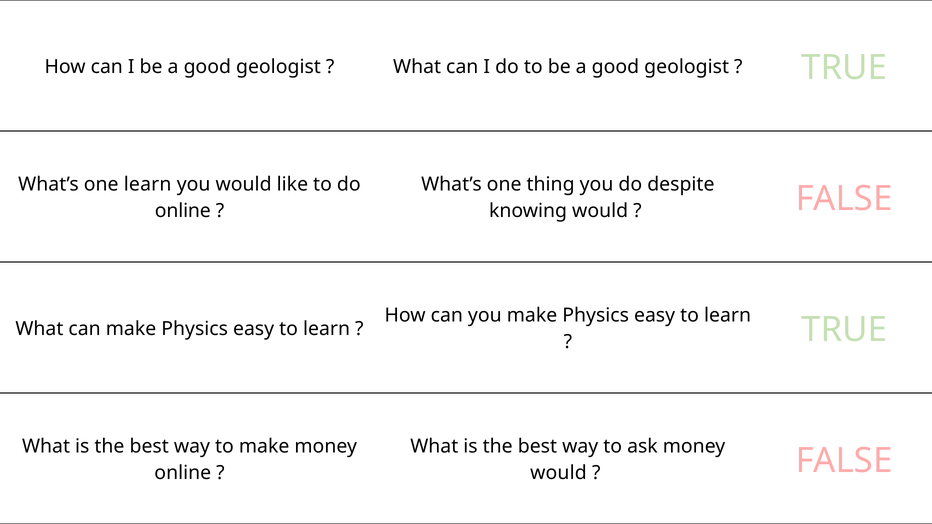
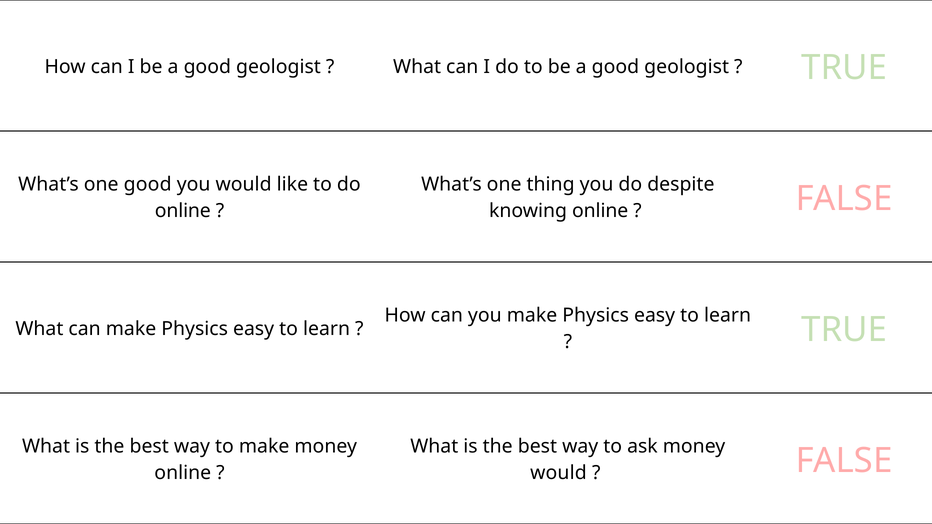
one learn: learn -> good (148, 184)
knowing would: would -> online (600, 211)
